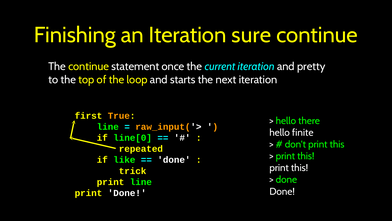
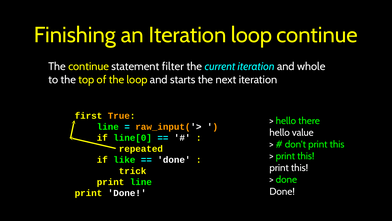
Iteration sure: sure -> loop (252, 35)
once: once -> filter (173, 66)
pretty: pretty -> whole (311, 66)
finite: finite -> value (303, 132)
